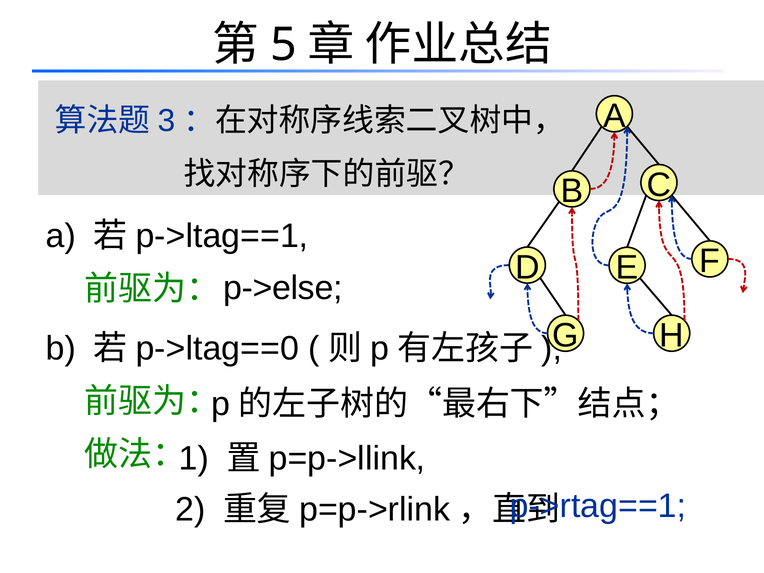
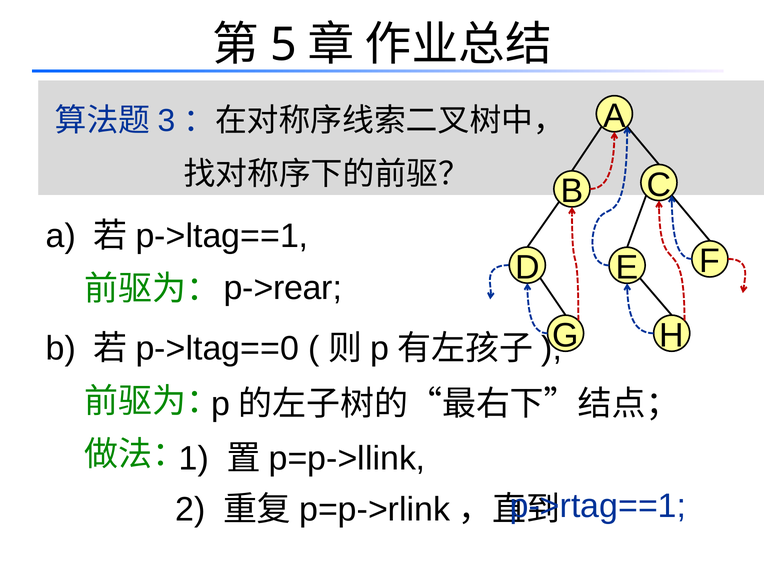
p->else: p->else -> p->rear (283, 288)
